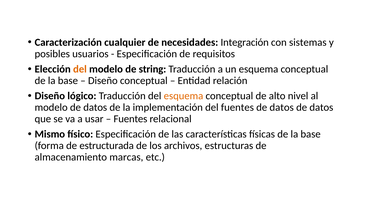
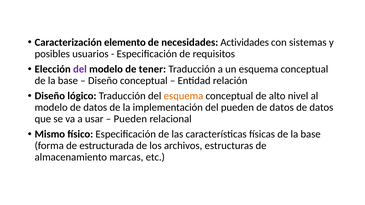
cualquier: cualquier -> elemento (125, 42)
Integración: Integración -> Actividades (245, 42)
del colour: orange -> purple (80, 69)
string: string -> tener (152, 69)
del fuentes: fuentes -> pueden (237, 108)
Fuentes: Fuentes -> Pueden (130, 119)
